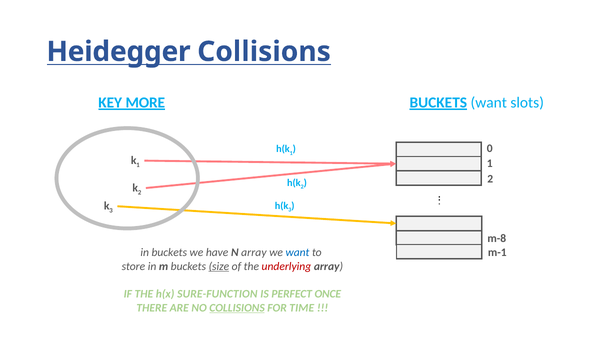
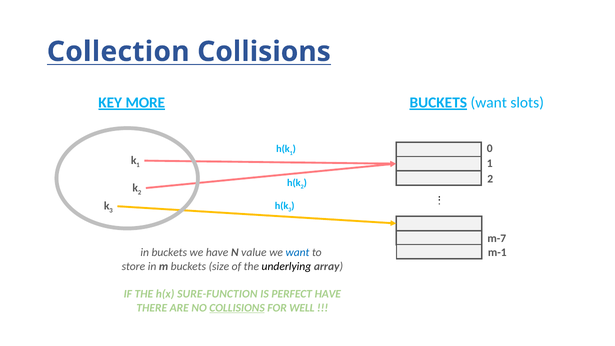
Heidegger: Heidegger -> Collection (118, 52)
m-8: m-8 -> m-7 (497, 238)
N array: array -> value (254, 252)
size underline: present -> none (219, 266)
underlying colour: red -> black (286, 266)
PERFECT ONCE: ONCE -> HAVE (328, 294)
TIME: TIME -> WELL (302, 308)
